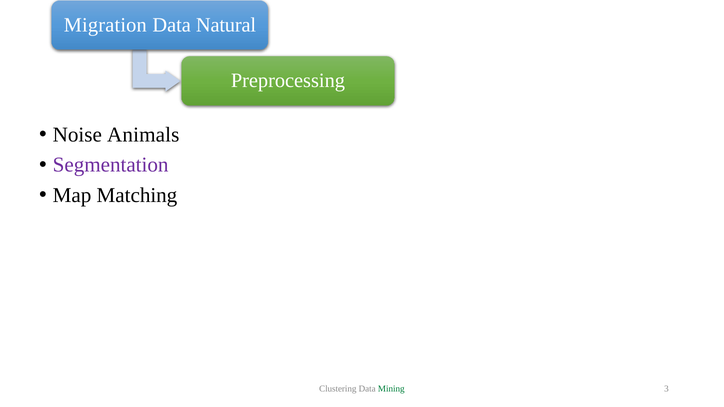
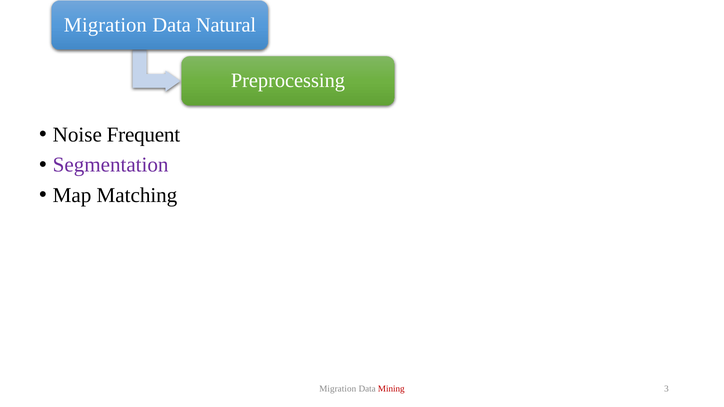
Animals: Animals -> Frequent (143, 135)
Clustering: Clustering -> Migration (338, 389)
Mining colour: green -> red (391, 389)
